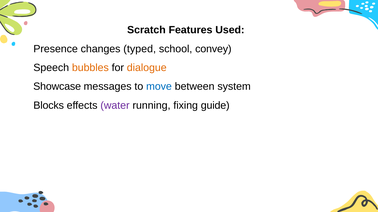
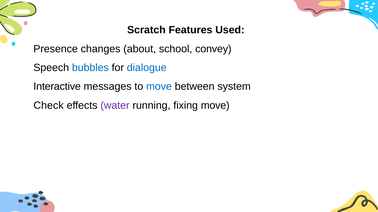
typed: typed -> about (140, 49)
bubbles colour: orange -> blue (90, 68)
dialogue colour: orange -> blue (147, 68)
Showcase: Showcase -> Interactive (57, 87)
Blocks: Blocks -> Check (49, 106)
fixing guide: guide -> move (215, 106)
